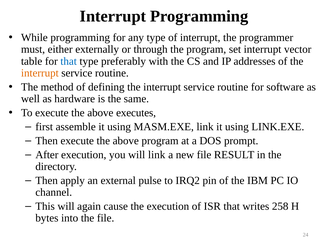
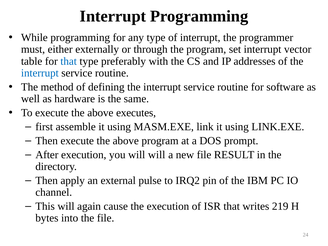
interrupt colour: orange -> blue (40, 73)
will link: link -> will (157, 155)
258: 258 -> 219 (280, 206)
